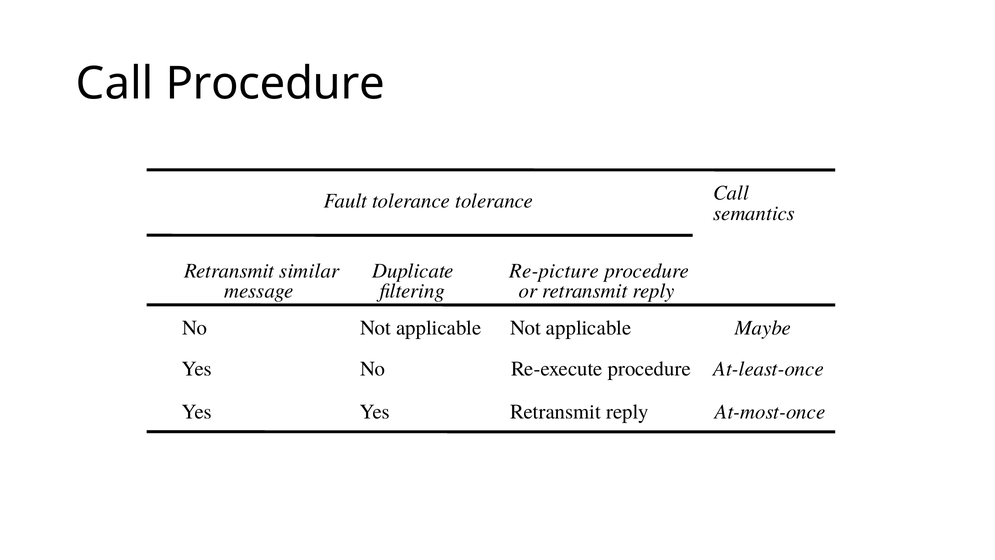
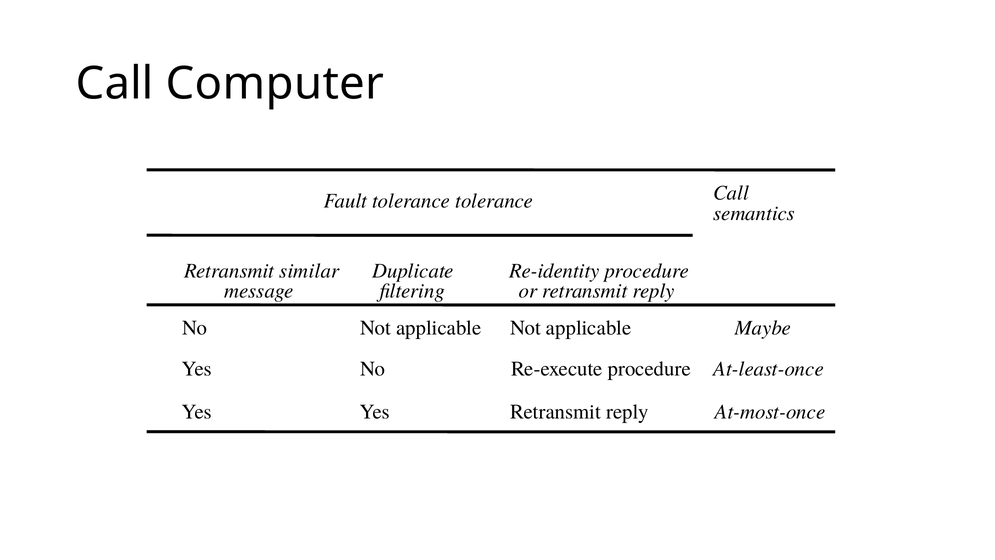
Call Procedure: Procedure -> Computer (275, 84)
Re-picture: Re-picture -> Re-identity (554, 270)
